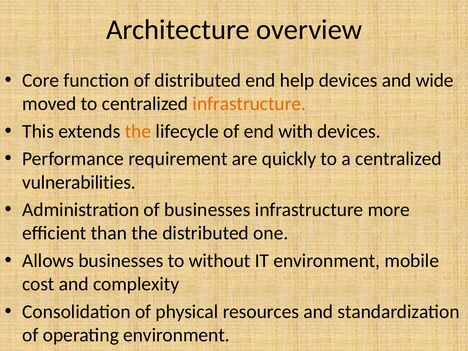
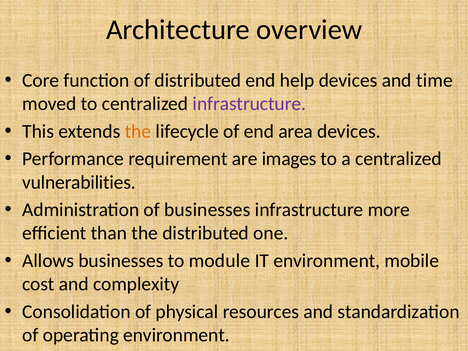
wide: wide -> time (434, 80)
infrastructure colour: orange -> purple (249, 104)
with: with -> area (296, 131)
quickly: quickly -> images (289, 159)
without: without -> module (219, 261)
